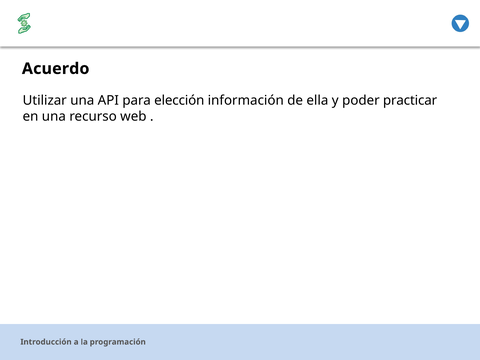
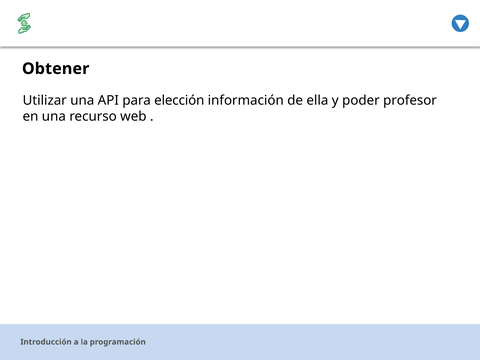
Acuerdo: Acuerdo -> Obtener (56, 69)
practicar: practicar -> profesor (410, 101)
